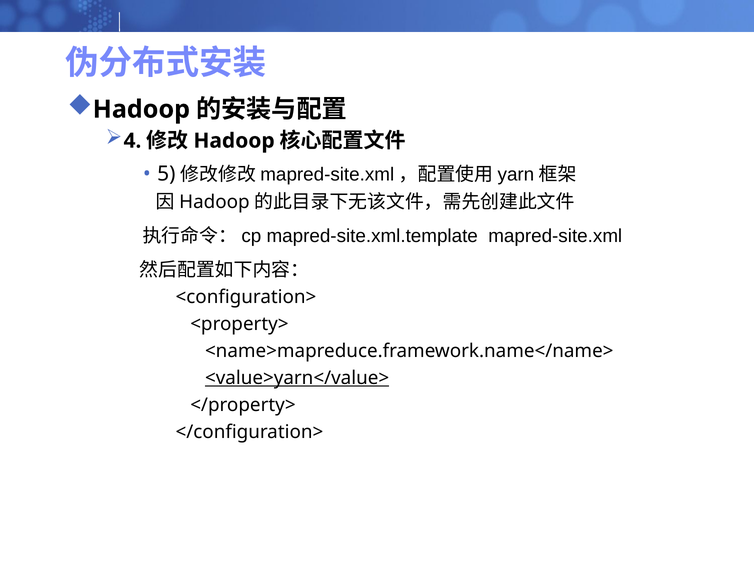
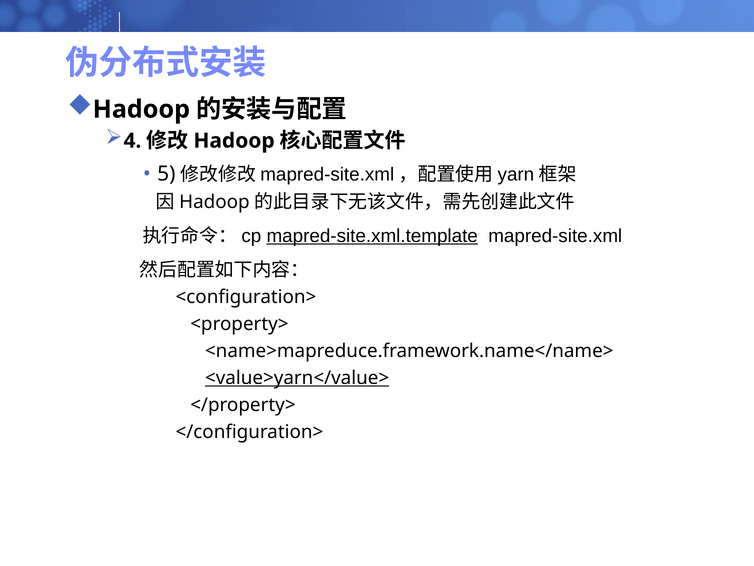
mapred-site.xml.template underline: none -> present (372, 236)
